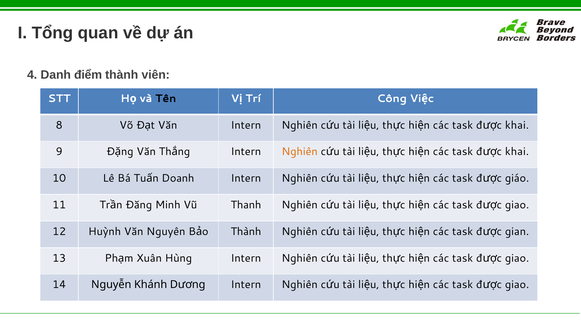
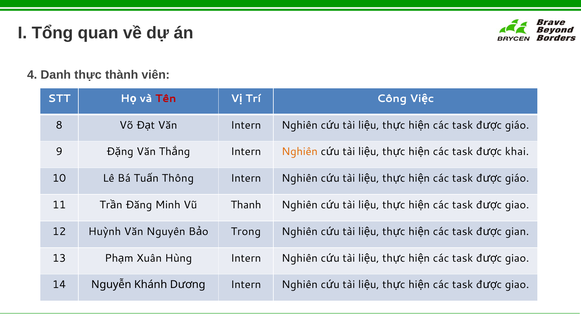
điểm: điểm -> thực (88, 75)
Tên colour: black -> red (166, 98)
khai: khai -> giáo (517, 125)
Doanh: Doanh -> Thông (178, 178)
Thành: Thành -> Trong (246, 231)
